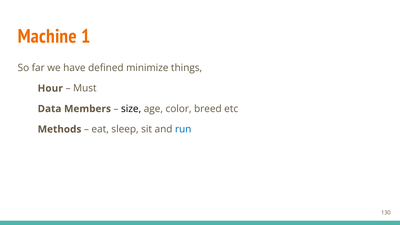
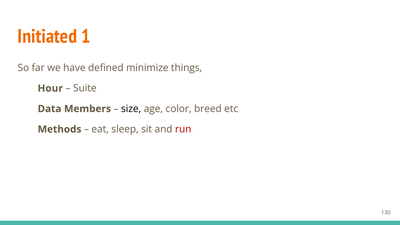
Machine: Machine -> Initiated (47, 36)
Must: Must -> Suite (85, 88)
run colour: blue -> red (183, 129)
